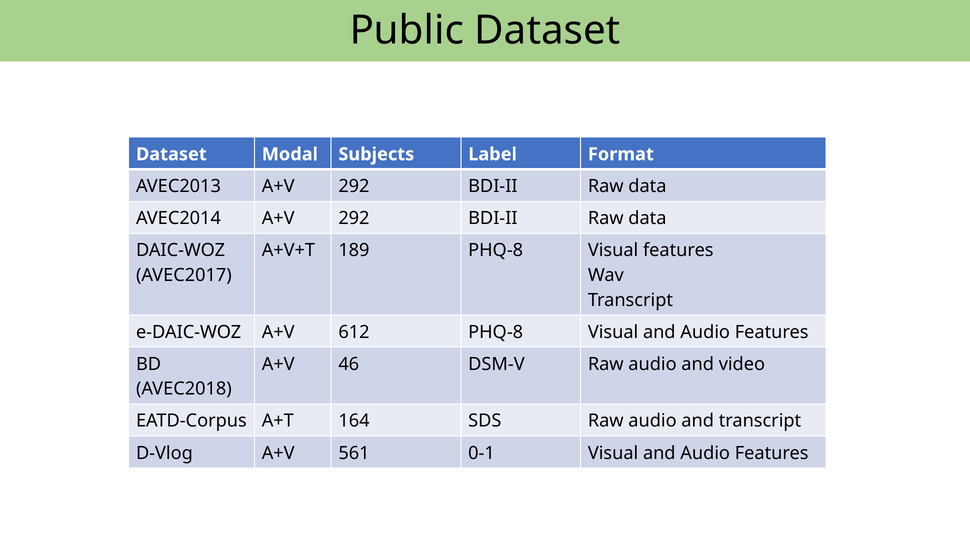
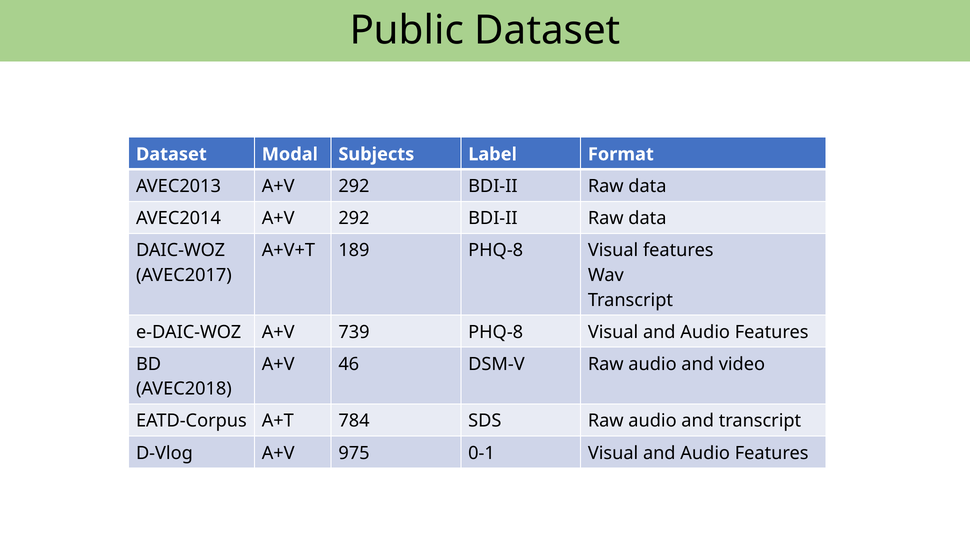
612: 612 -> 739 (354, 332)
164: 164 -> 784 (354, 421)
561: 561 -> 975 (354, 453)
